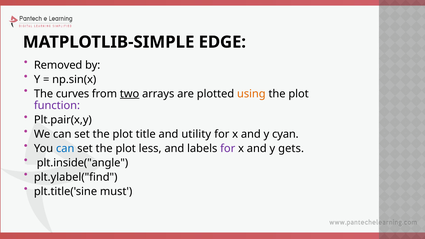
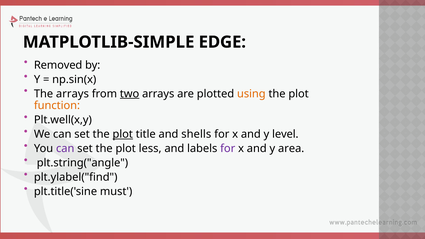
The curves: curves -> arrays (72, 94)
function colour: purple -> orange (57, 106)
Plt.pair(x,y: Plt.pair(x,y -> Plt.well(x,y (63, 120)
plot underline: none -> present (123, 134)
utility: utility -> shells (196, 134)
cyan: cyan -> level (285, 134)
can colour: blue -> purple (65, 149)
gets: gets -> area (291, 149)
plt.inside("angle: plt.inside("angle -> plt.string("angle (82, 163)
